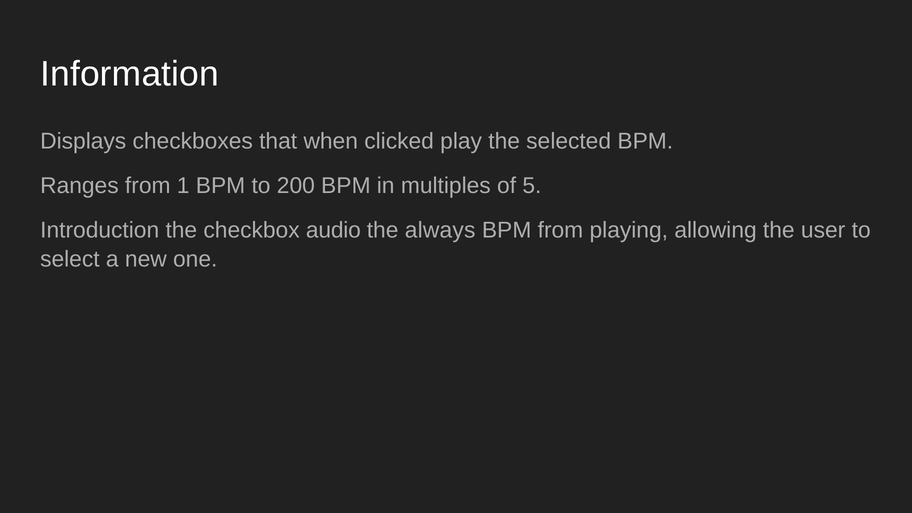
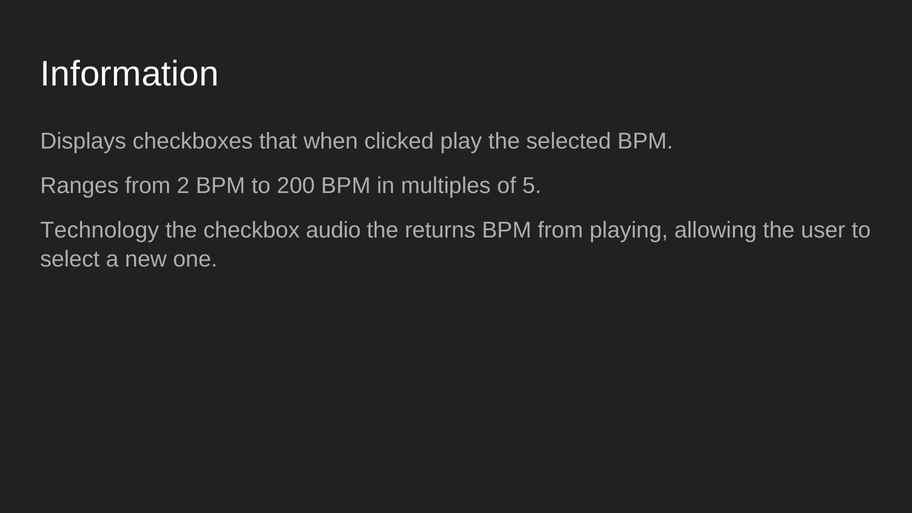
1: 1 -> 2 (183, 186)
Introduction: Introduction -> Technology (100, 230)
always: always -> returns (440, 230)
